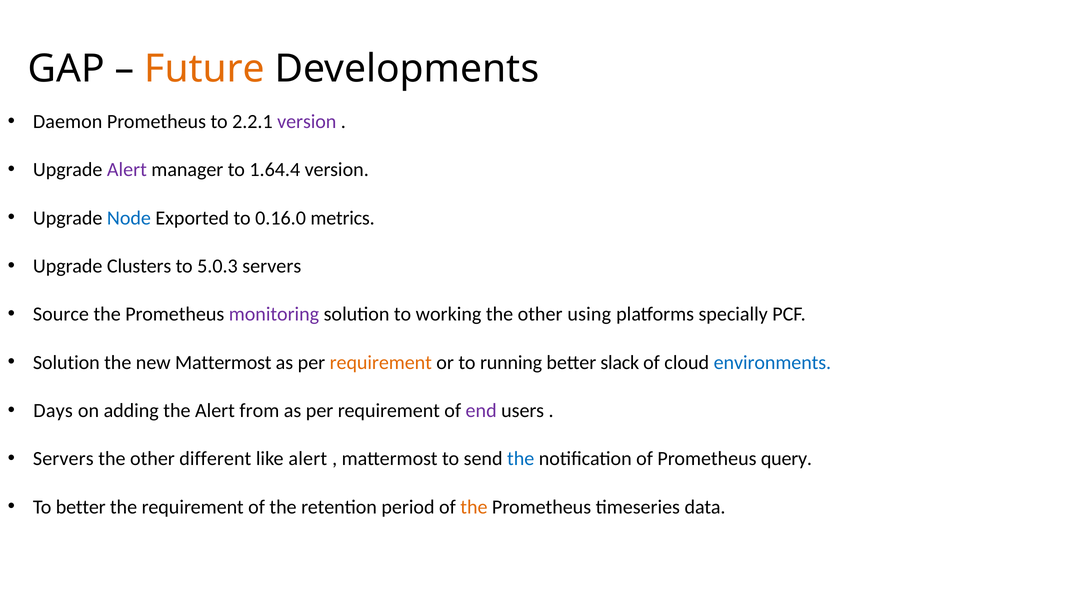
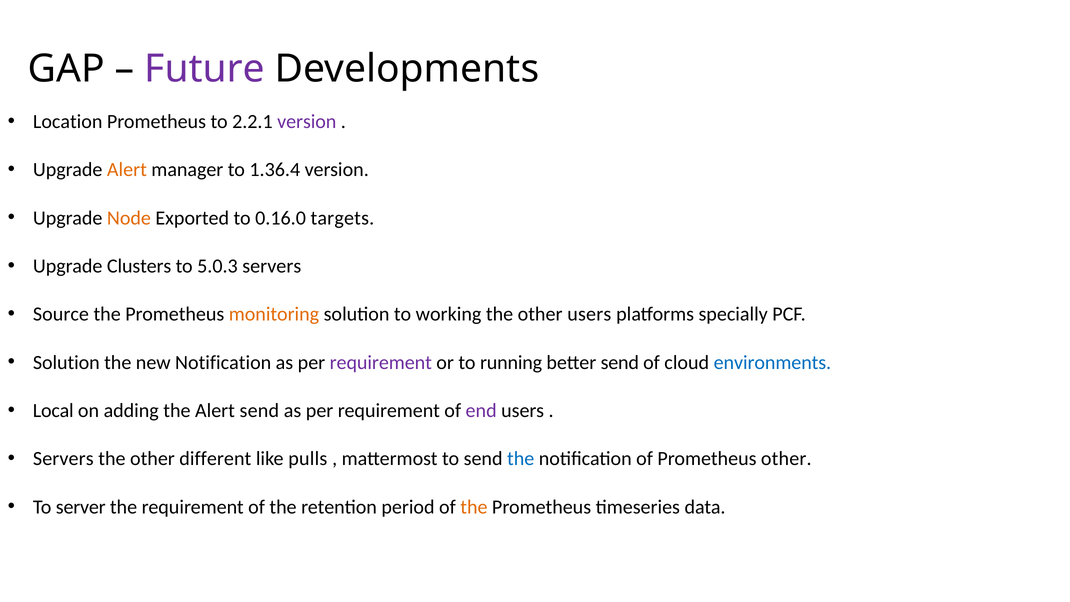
Future colour: orange -> purple (205, 69)
Daemon: Daemon -> Location (68, 122)
Alert colour: purple -> orange (127, 170)
1.64.4: 1.64.4 -> 1.36.4 (275, 170)
Node colour: blue -> orange (129, 218)
metrics: metrics -> targets (342, 218)
monitoring colour: purple -> orange (274, 314)
other using: using -> users (589, 314)
new Mattermost: Mattermost -> Notification (223, 362)
requirement colour: orange -> purple (381, 362)
better slack: slack -> send (620, 362)
Days: Days -> Local (53, 410)
Alert from: from -> send (259, 410)
like alert: alert -> pulls (308, 459)
Prometheus query: query -> other (786, 459)
To better: better -> server (81, 507)
